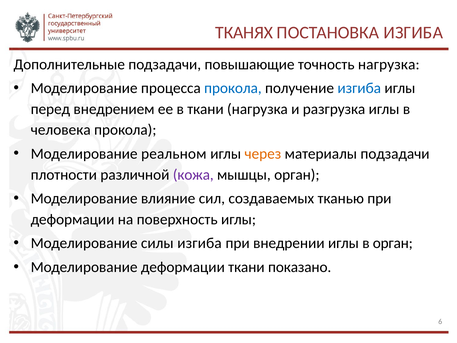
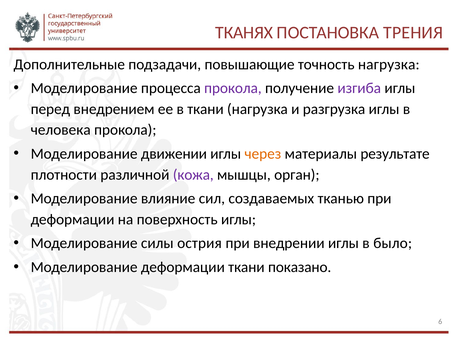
ПОСТАНОВКА ИЗГИБА: ИЗГИБА -> ТРЕНИЯ (413, 33)
прокола colour: blue -> purple (233, 88)
изгиба colour: blue -> purple (359, 88)
реальном: реальном -> движении (174, 154)
материалы подзадачи: подзадачи -> результате (395, 154)
силы изгиба: изгиба -> острия (199, 243)
в орган: орган -> было (393, 243)
